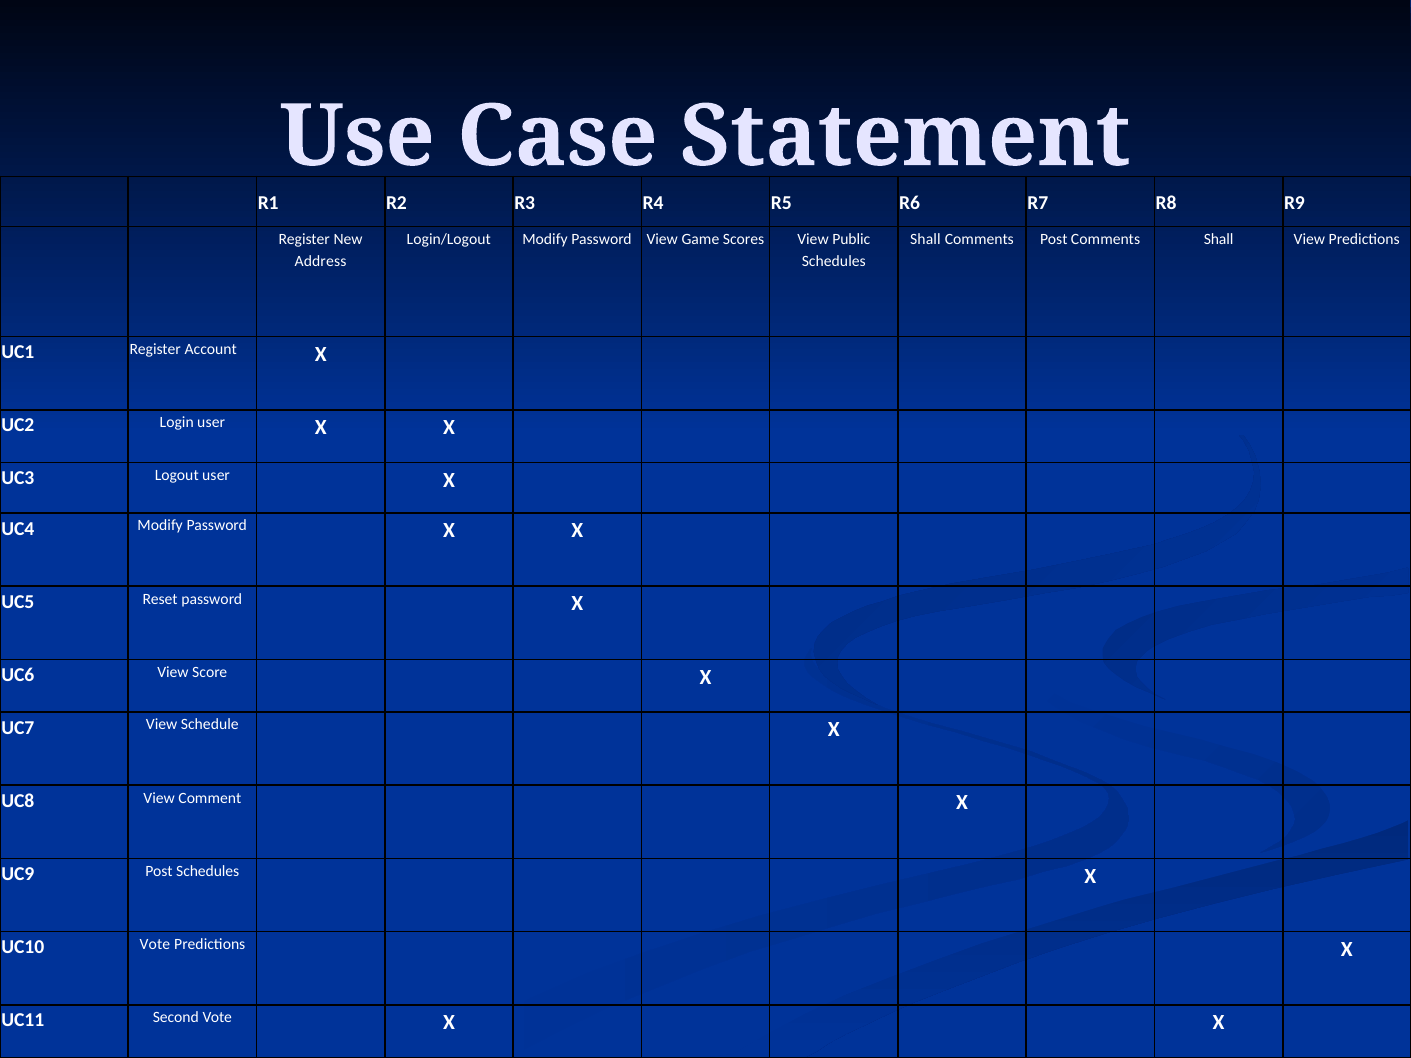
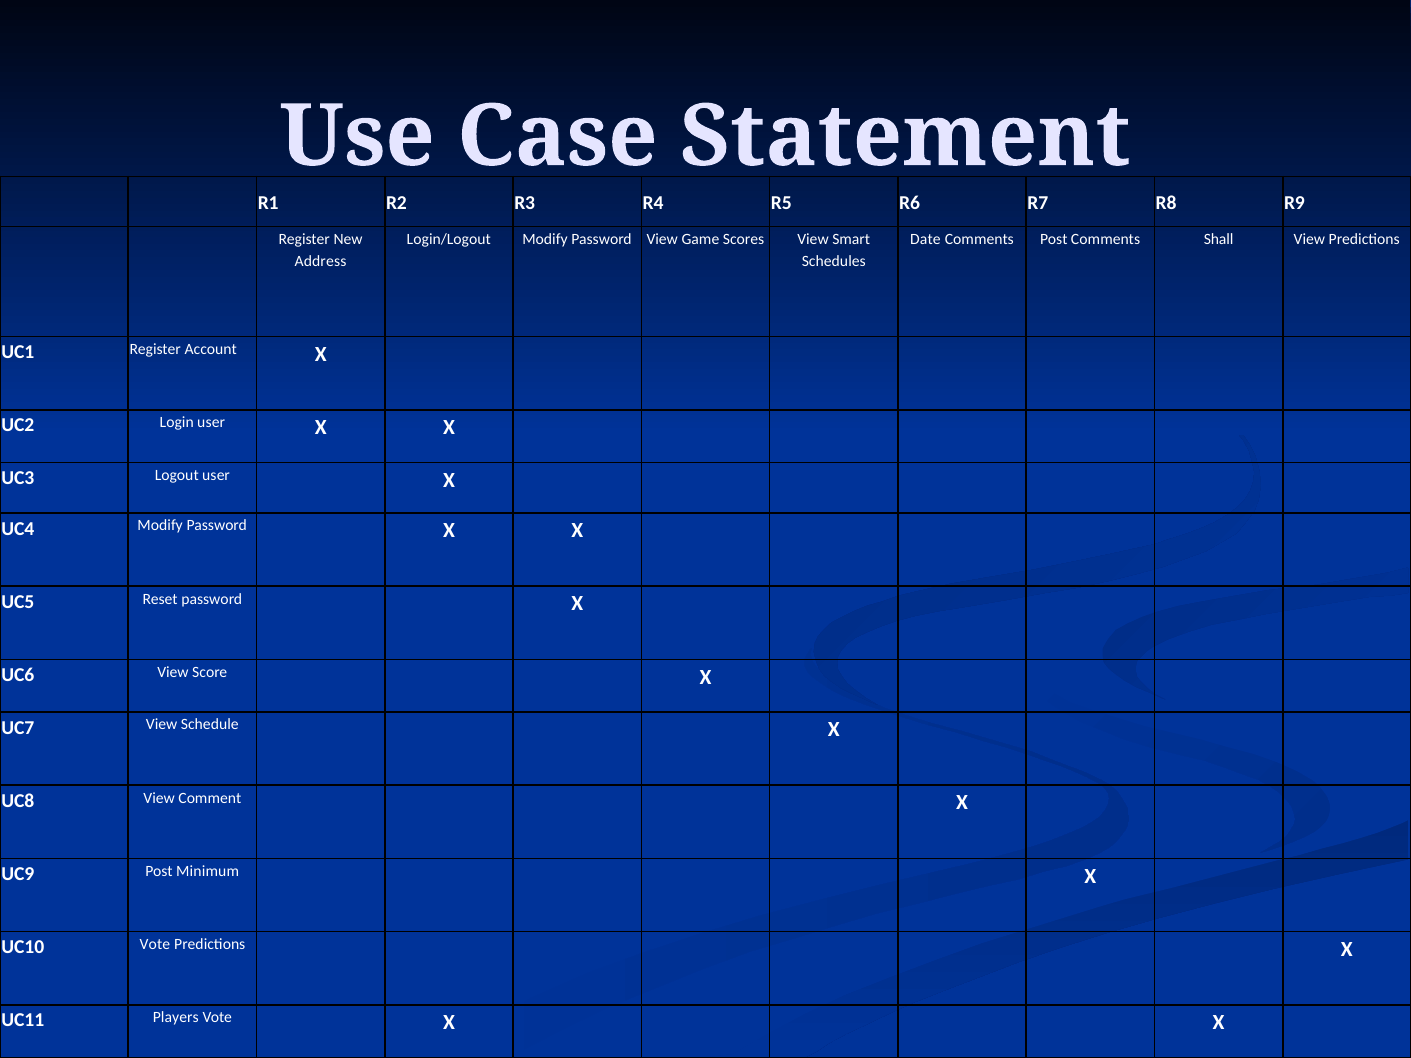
Public: Public -> Smart (851, 239)
Shall: Shall -> Date (925, 239)
Post Schedules: Schedules -> Minimum (208, 871)
Second: Second -> Players (176, 1018)
